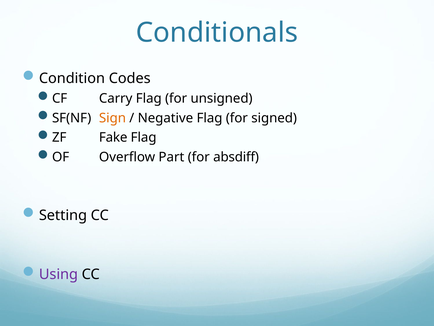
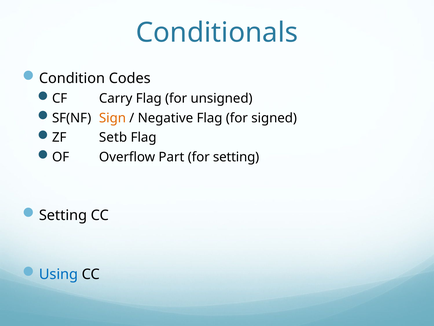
Fake: Fake -> Setb (113, 137)
for absdiff: absdiff -> setting (236, 157)
Using colour: purple -> blue (58, 274)
